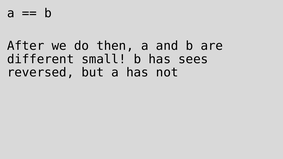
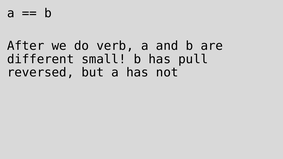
then: then -> verb (115, 46)
sees: sees -> pull (193, 59)
